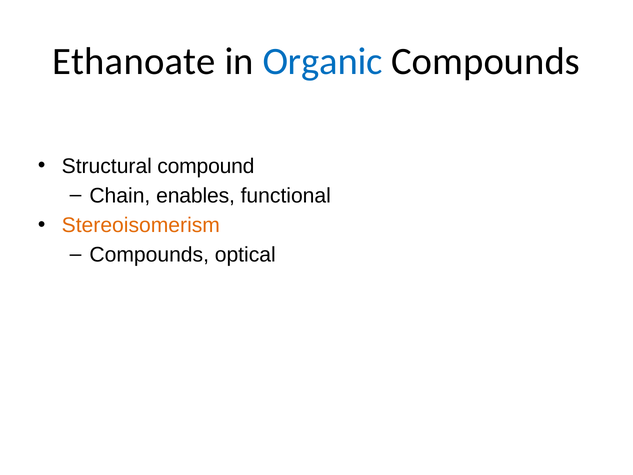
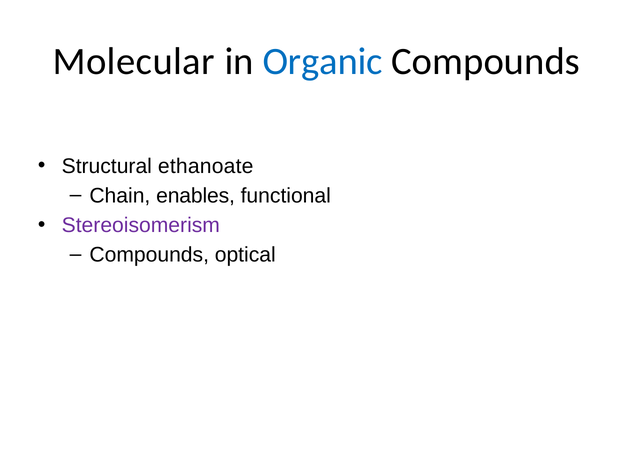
Ethanoate: Ethanoate -> Molecular (134, 61)
compound: compound -> ethanoate (206, 166)
Stereoisomerism colour: orange -> purple (141, 225)
